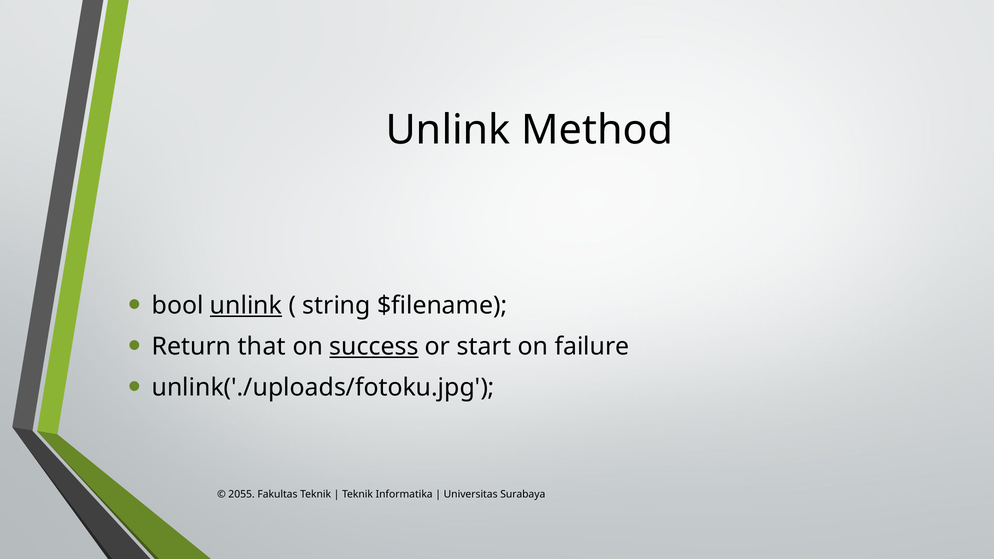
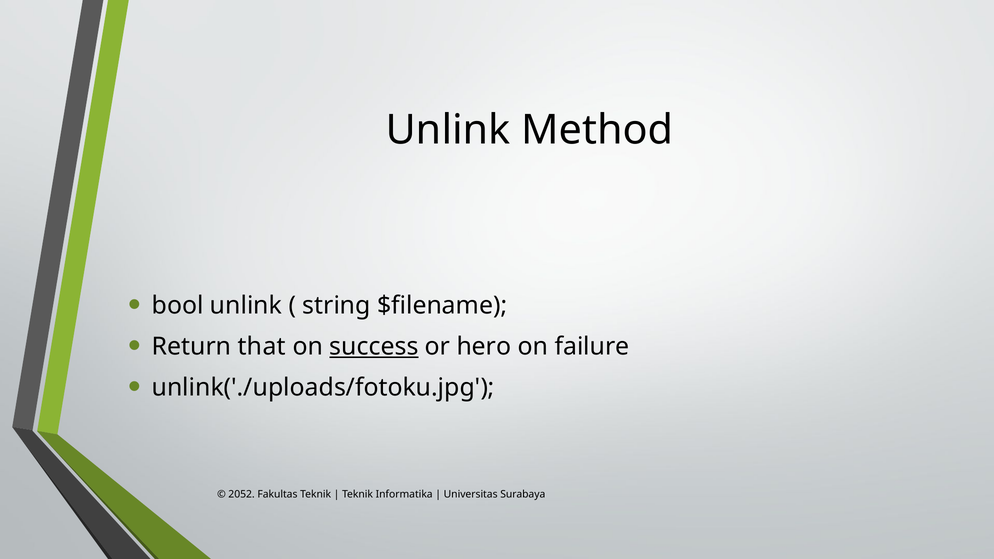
unlink underline: present -> none (246, 305)
start: start -> hero (484, 346)
2055: 2055 -> 2052 (242, 494)
